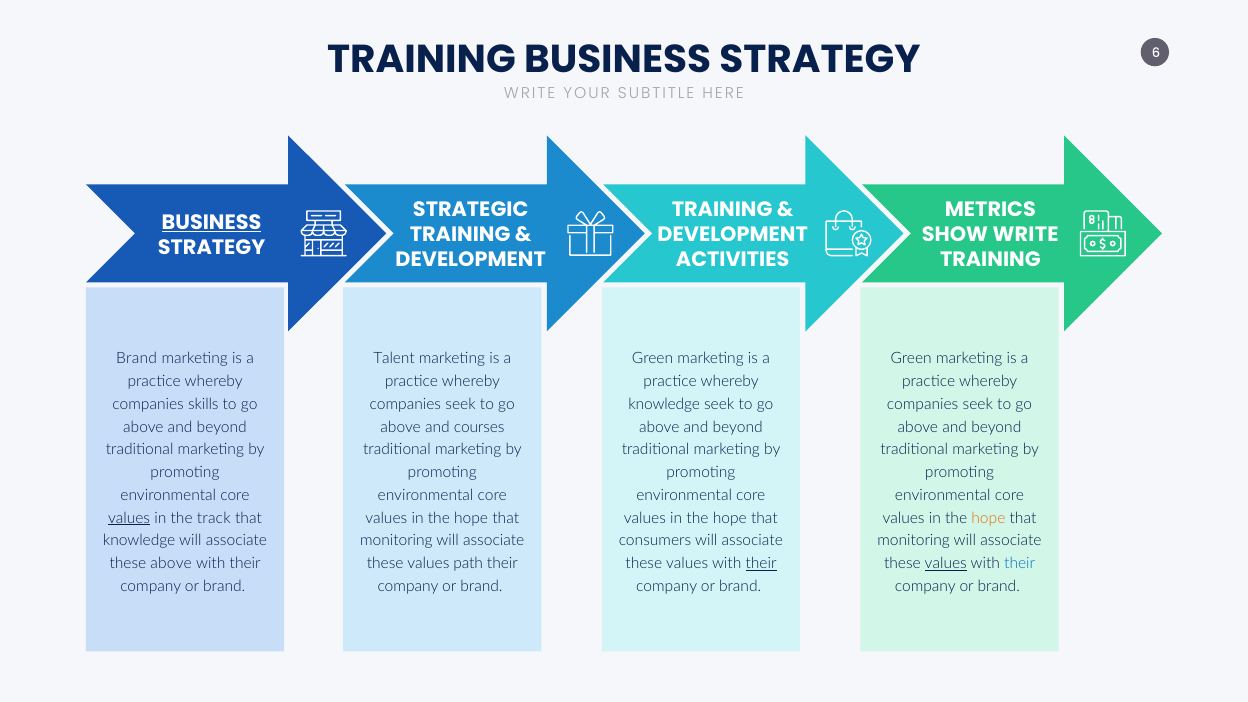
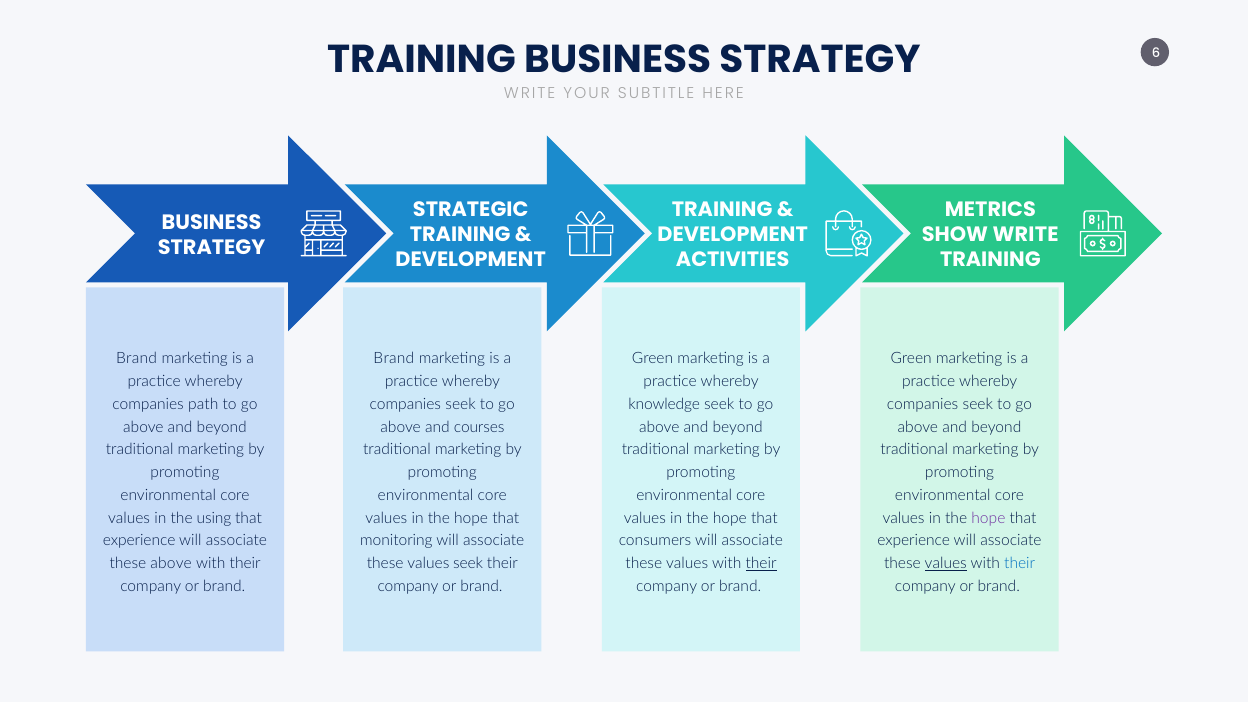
BUSINESS underline: present -> none (212, 222)
Talent: Talent -> Brand (394, 359)
skills: skills -> path (203, 404)
values underline: present -> none (129, 518)
track: track -> using (214, 518)
hope colour: orange -> purple (988, 518)
knowledge: knowledge -> experience (139, 541)
monitoring: monitoring -> experience (914, 541)
values path: path -> seek (468, 564)
